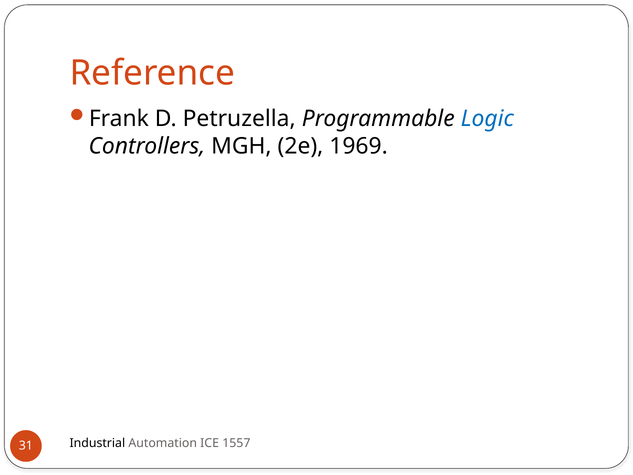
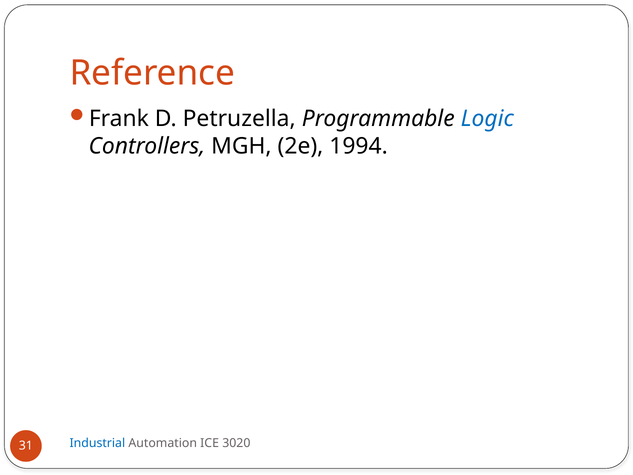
1969: 1969 -> 1994 (359, 146)
Industrial colour: black -> blue (97, 443)
1557: 1557 -> 3020 (236, 443)
